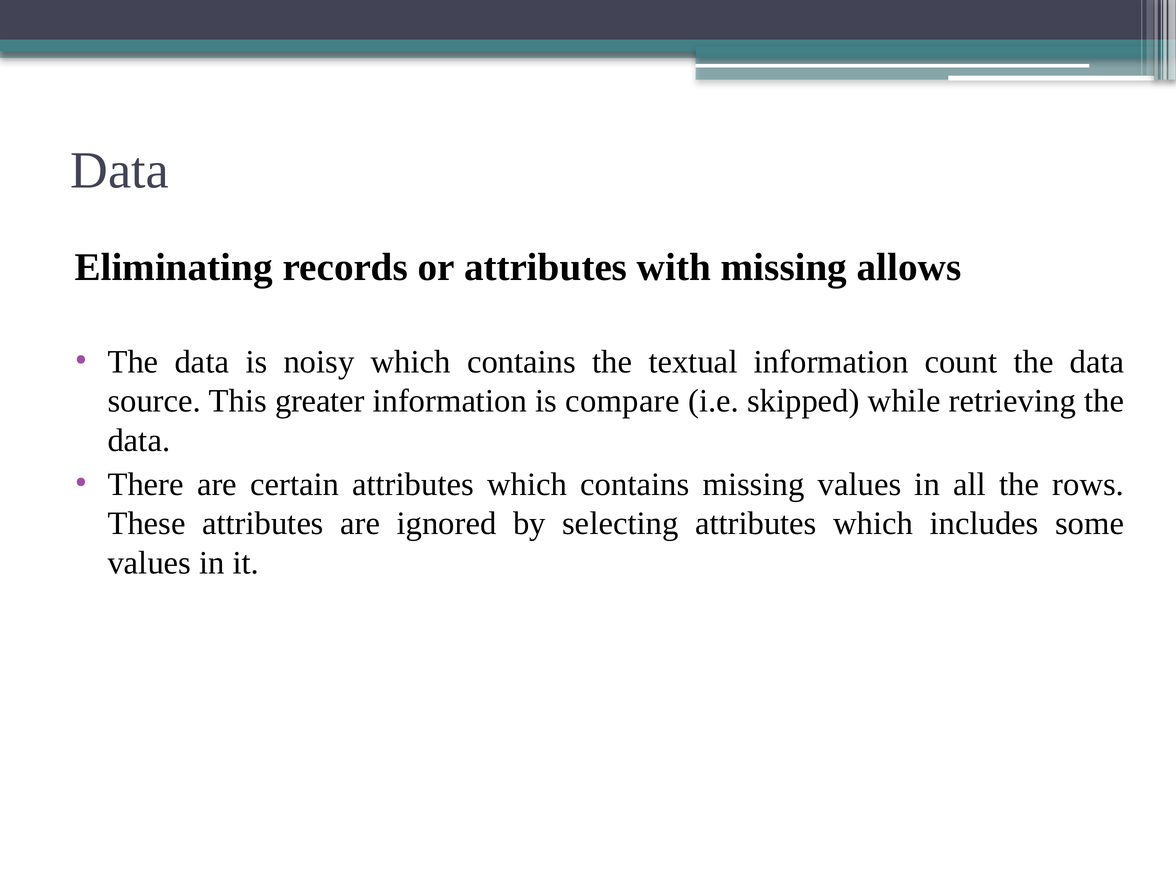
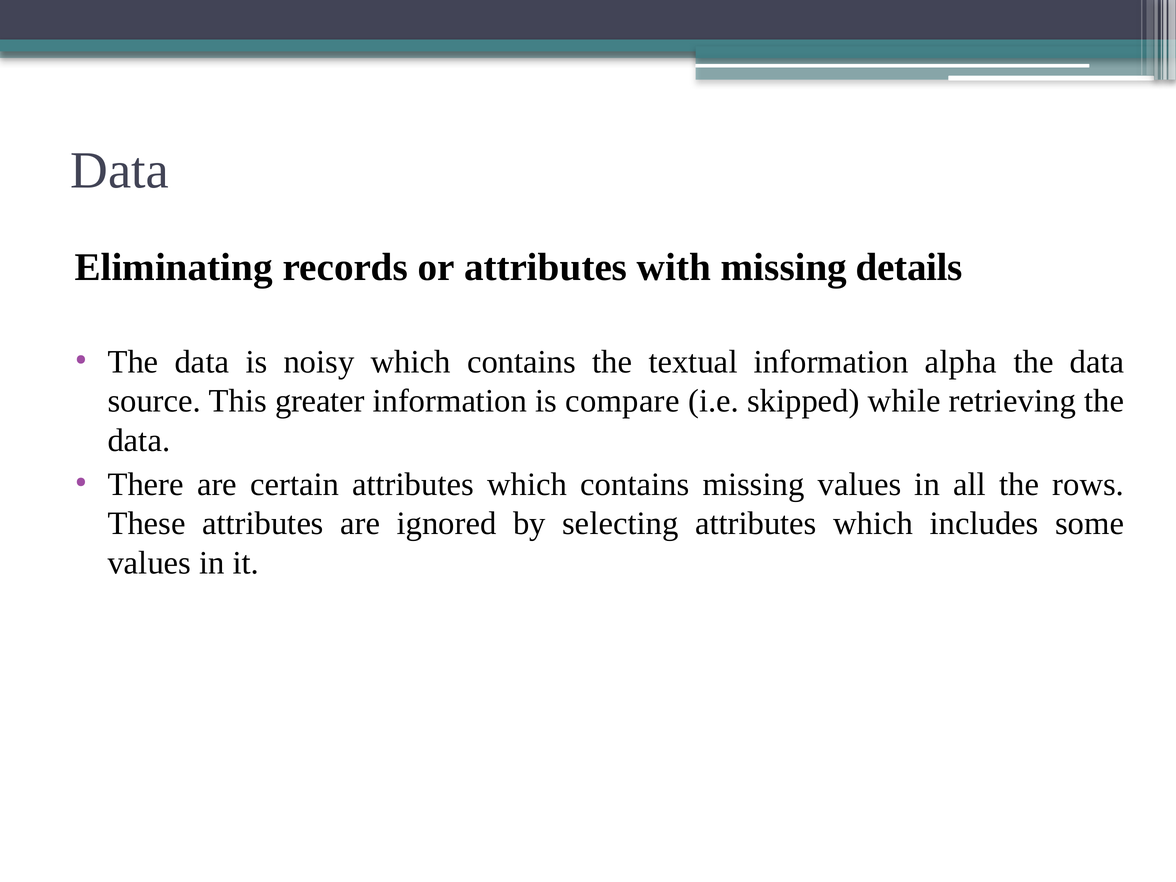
allows: allows -> details (909, 267)
count: count -> alpha (961, 362)
